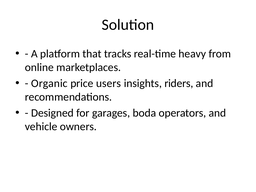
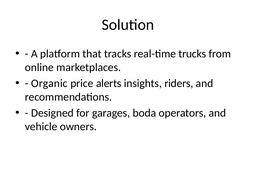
heavy: heavy -> trucks (192, 54)
users: users -> alerts (109, 83)
